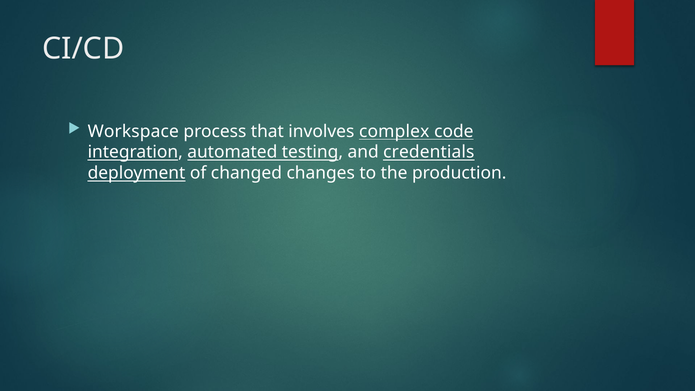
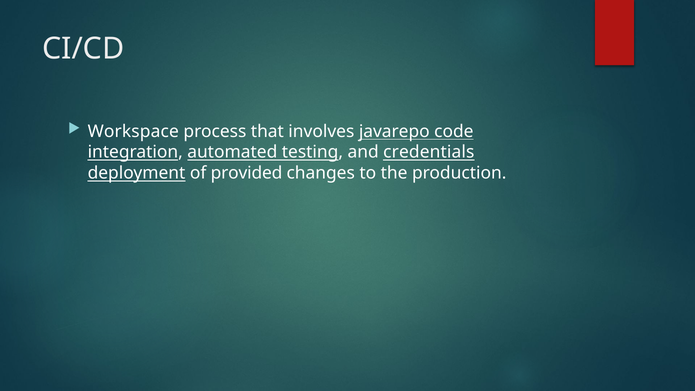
complex: complex -> javarepo (394, 131)
changed: changed -> provided (247, 173)
